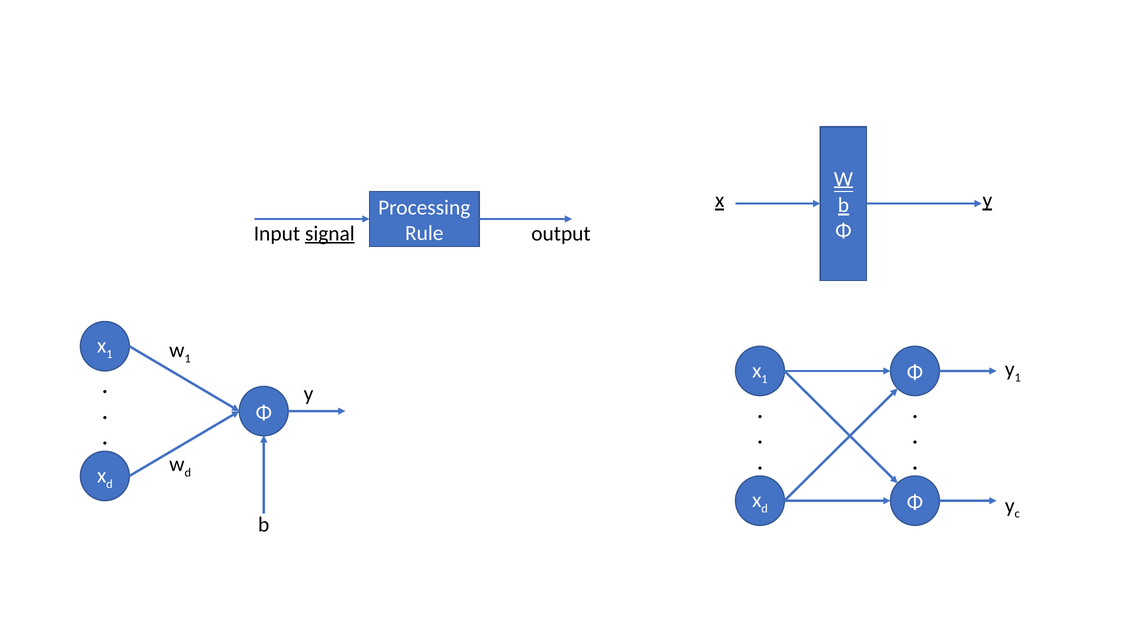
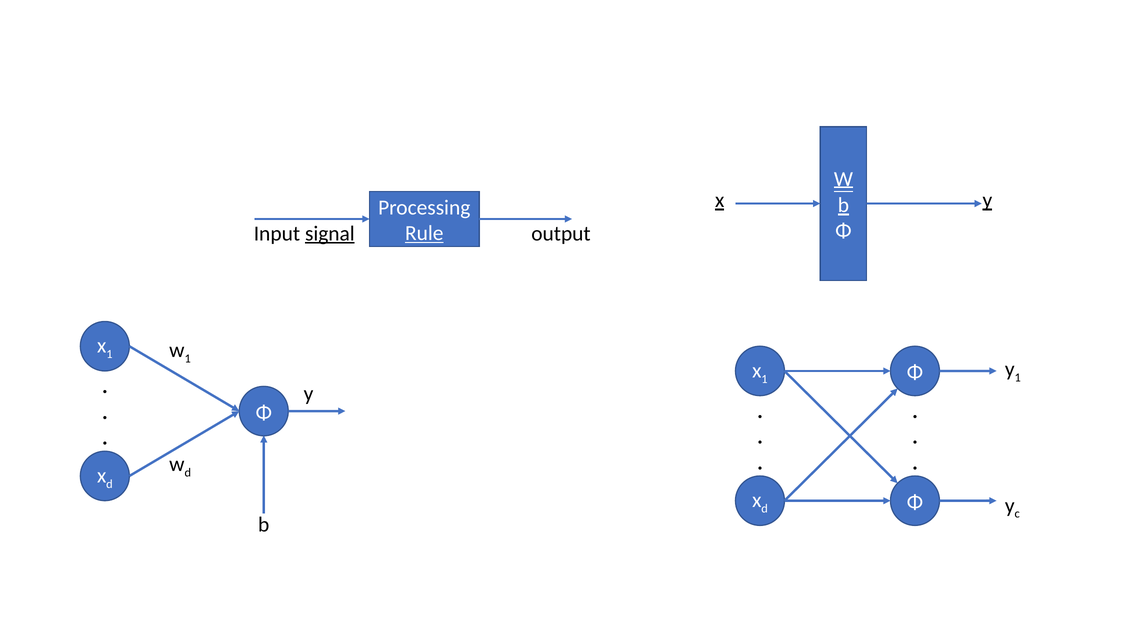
Rule underline: none -> present (424, 233)
